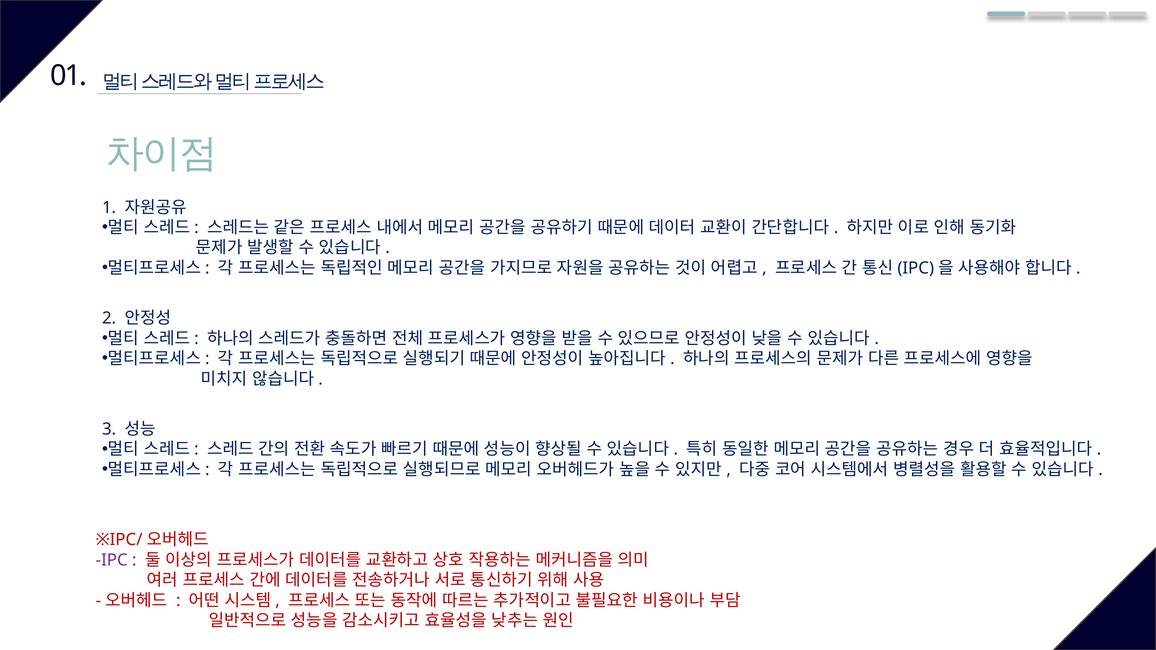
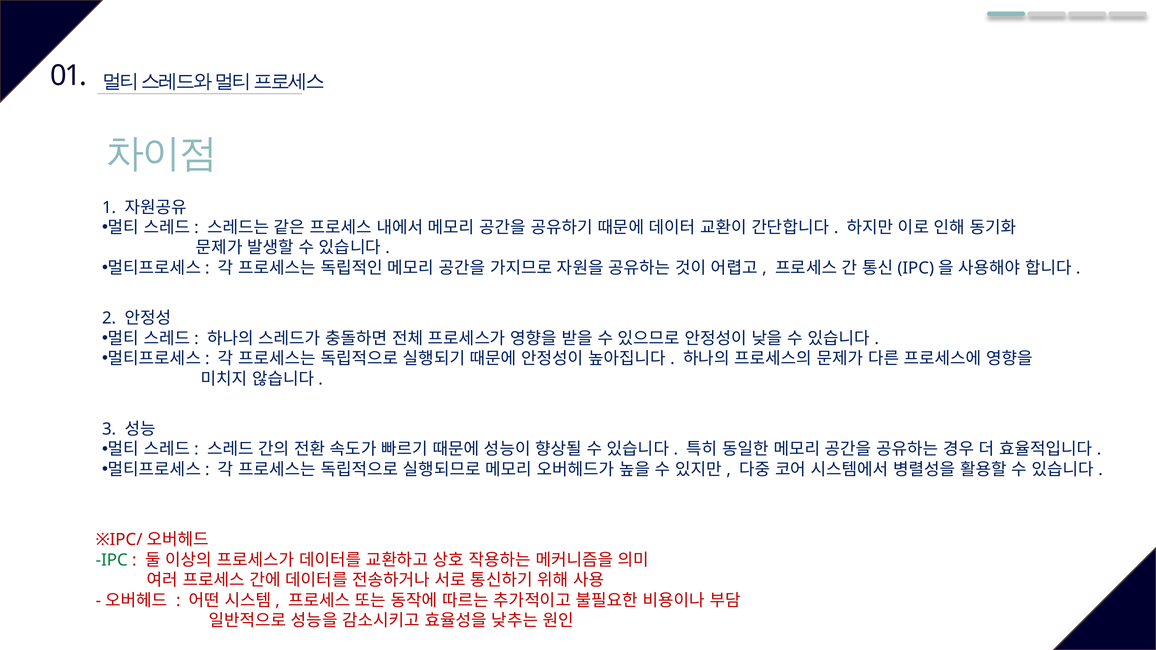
IPC colour: purple -> green (112, 560)
